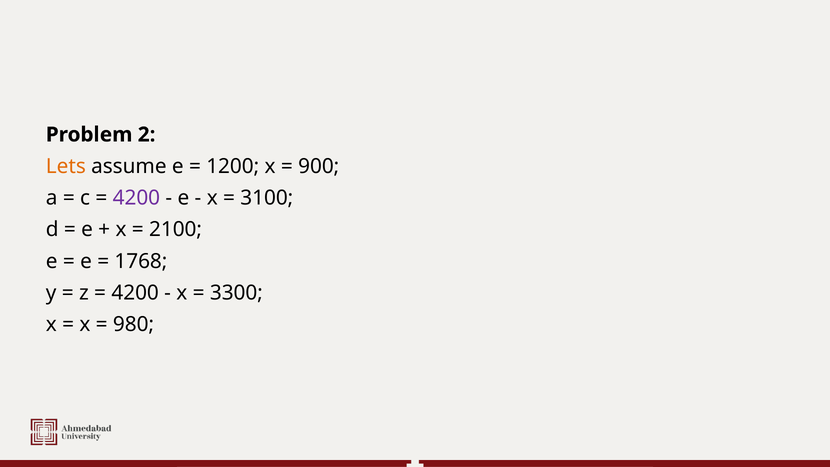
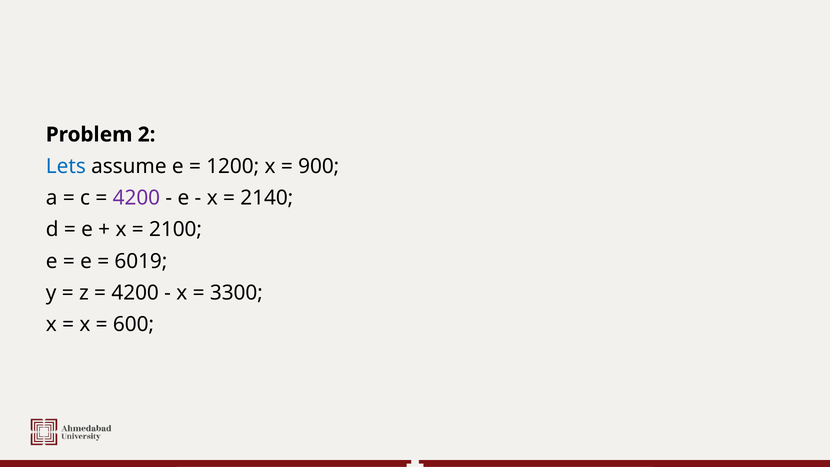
Lets colour: orange -> blue (66, 166)
3100: 3100 -> 2140 (267, 198)
1768: 1768 -> 6019 (141, 261)
980: 980 -> 600 (134, 324)
